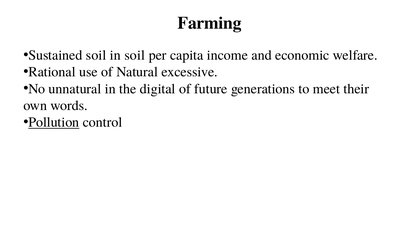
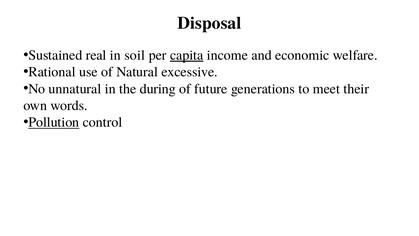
Farming: Farming -> Disposal (209, 23)
Sustained soil: soil -> real (96, 55)
capita underline: none -> present (187, 55)
digital: digital -> during (158, 89)
